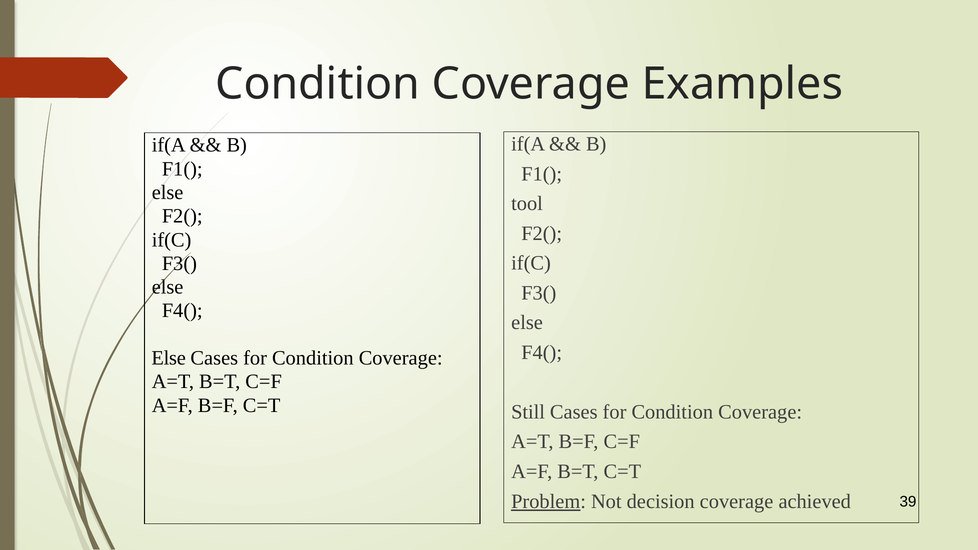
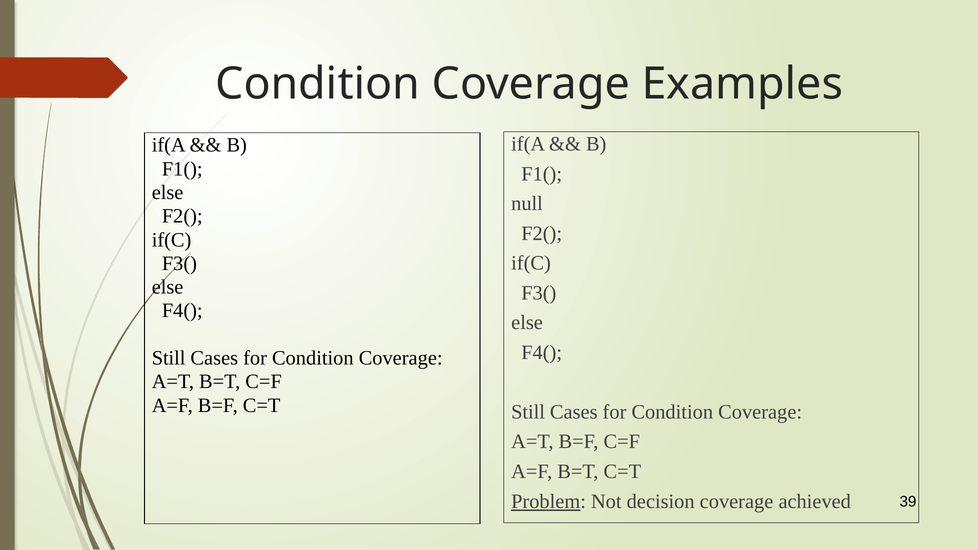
tool: tool -> null (527, 204)
Else: Else -> Still (169, 358)
